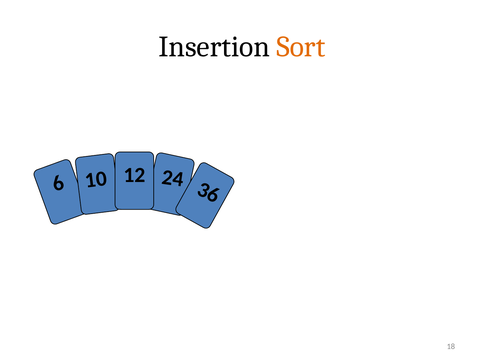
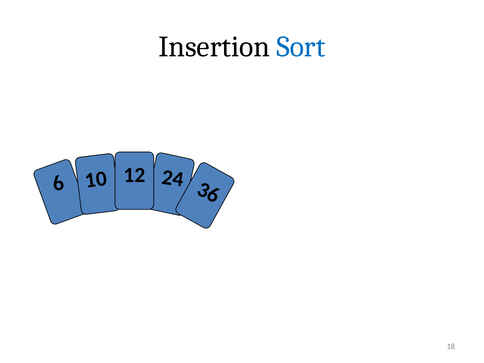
Sort colour: orange -> blue (301, 47)
